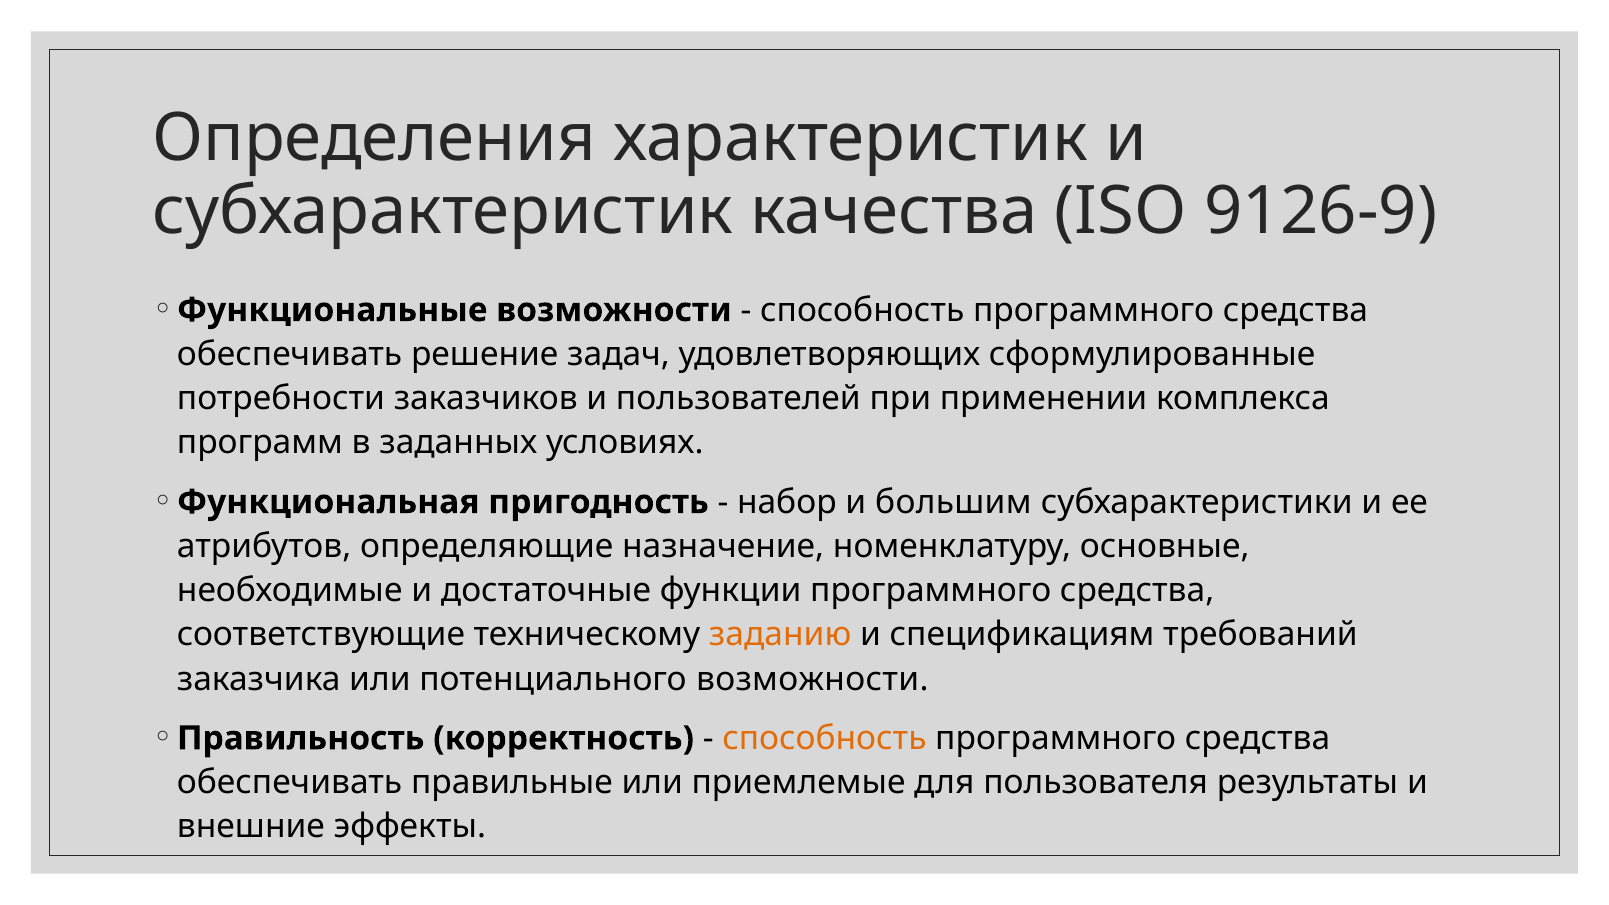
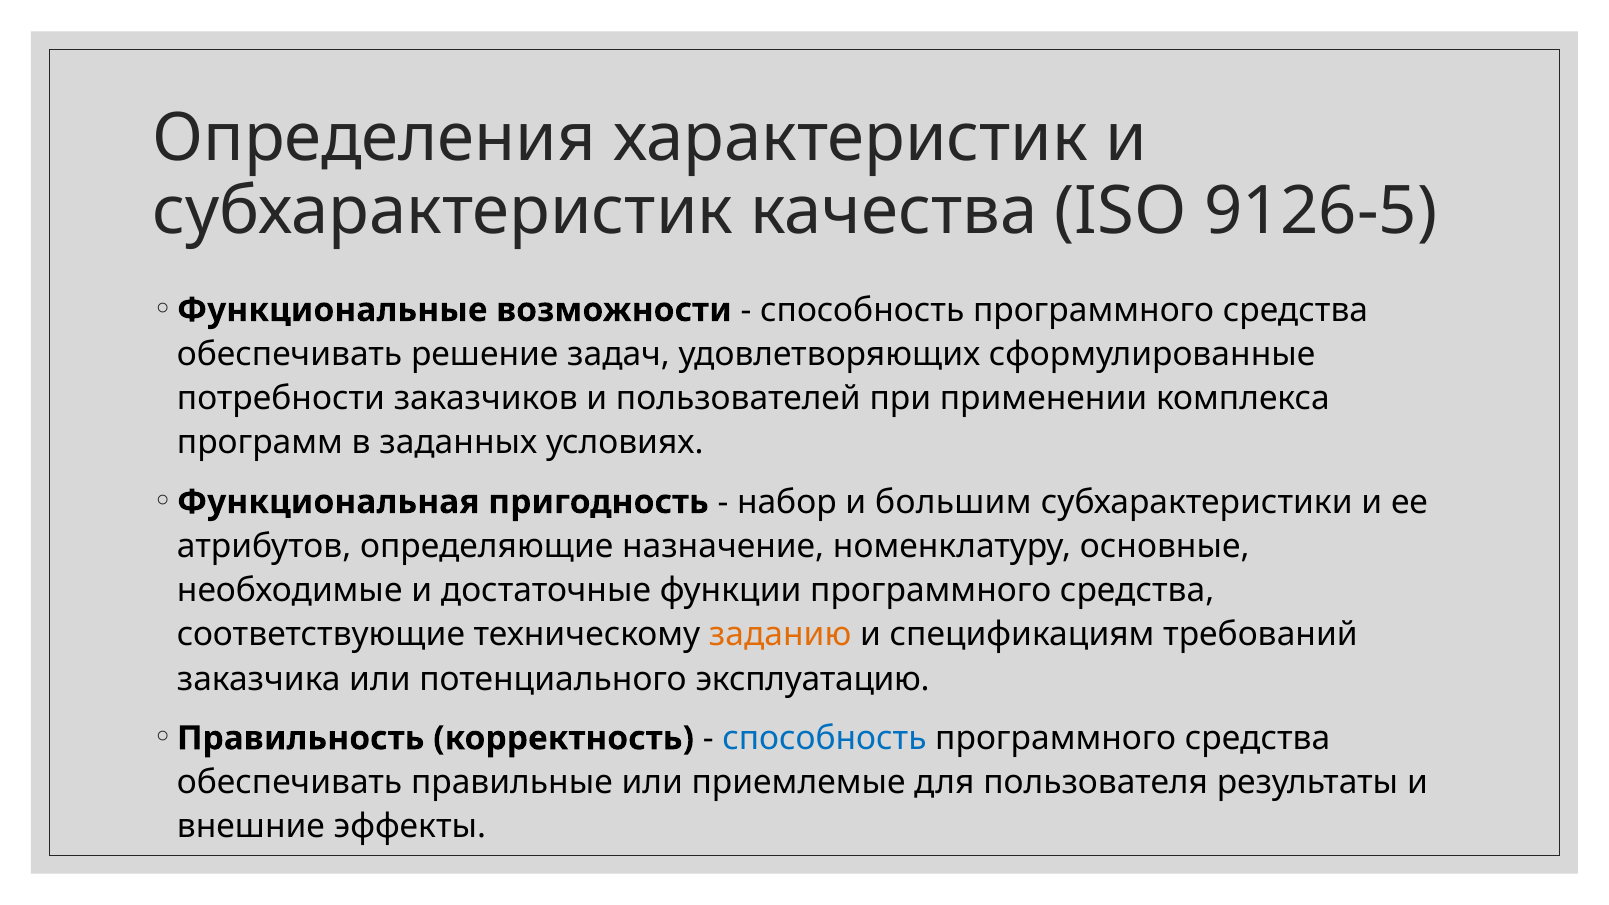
9126-9: 9126-9 -> 9126-5 (1321, 211)
потенциального возможности: возможности -> эксплуатацию (813, 679)
способность colour: orange -> blue (824, 738)
